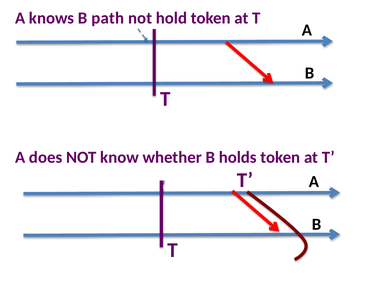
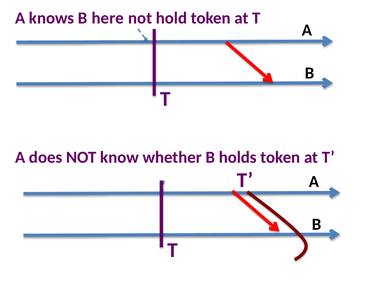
path: path -> here (108, 18)
